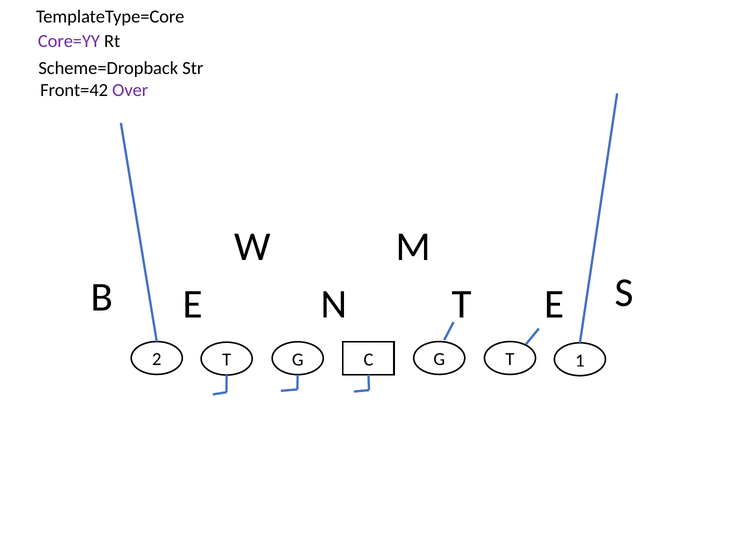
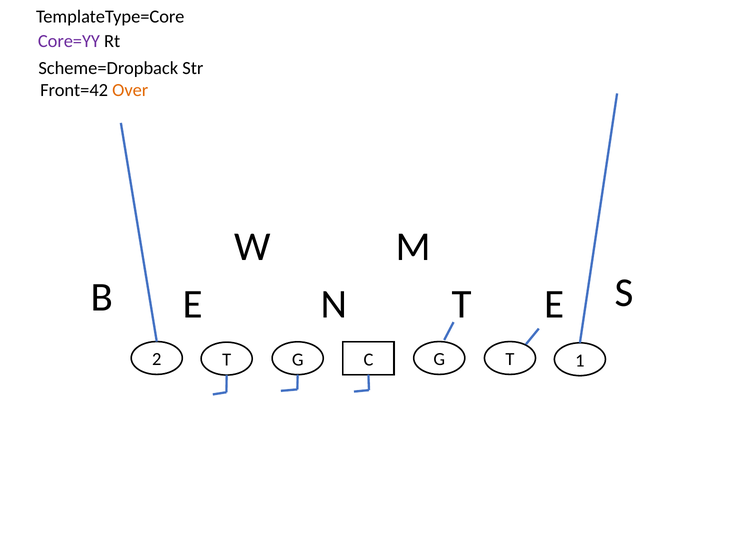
Over colour: purple -> orange (130, 90)
